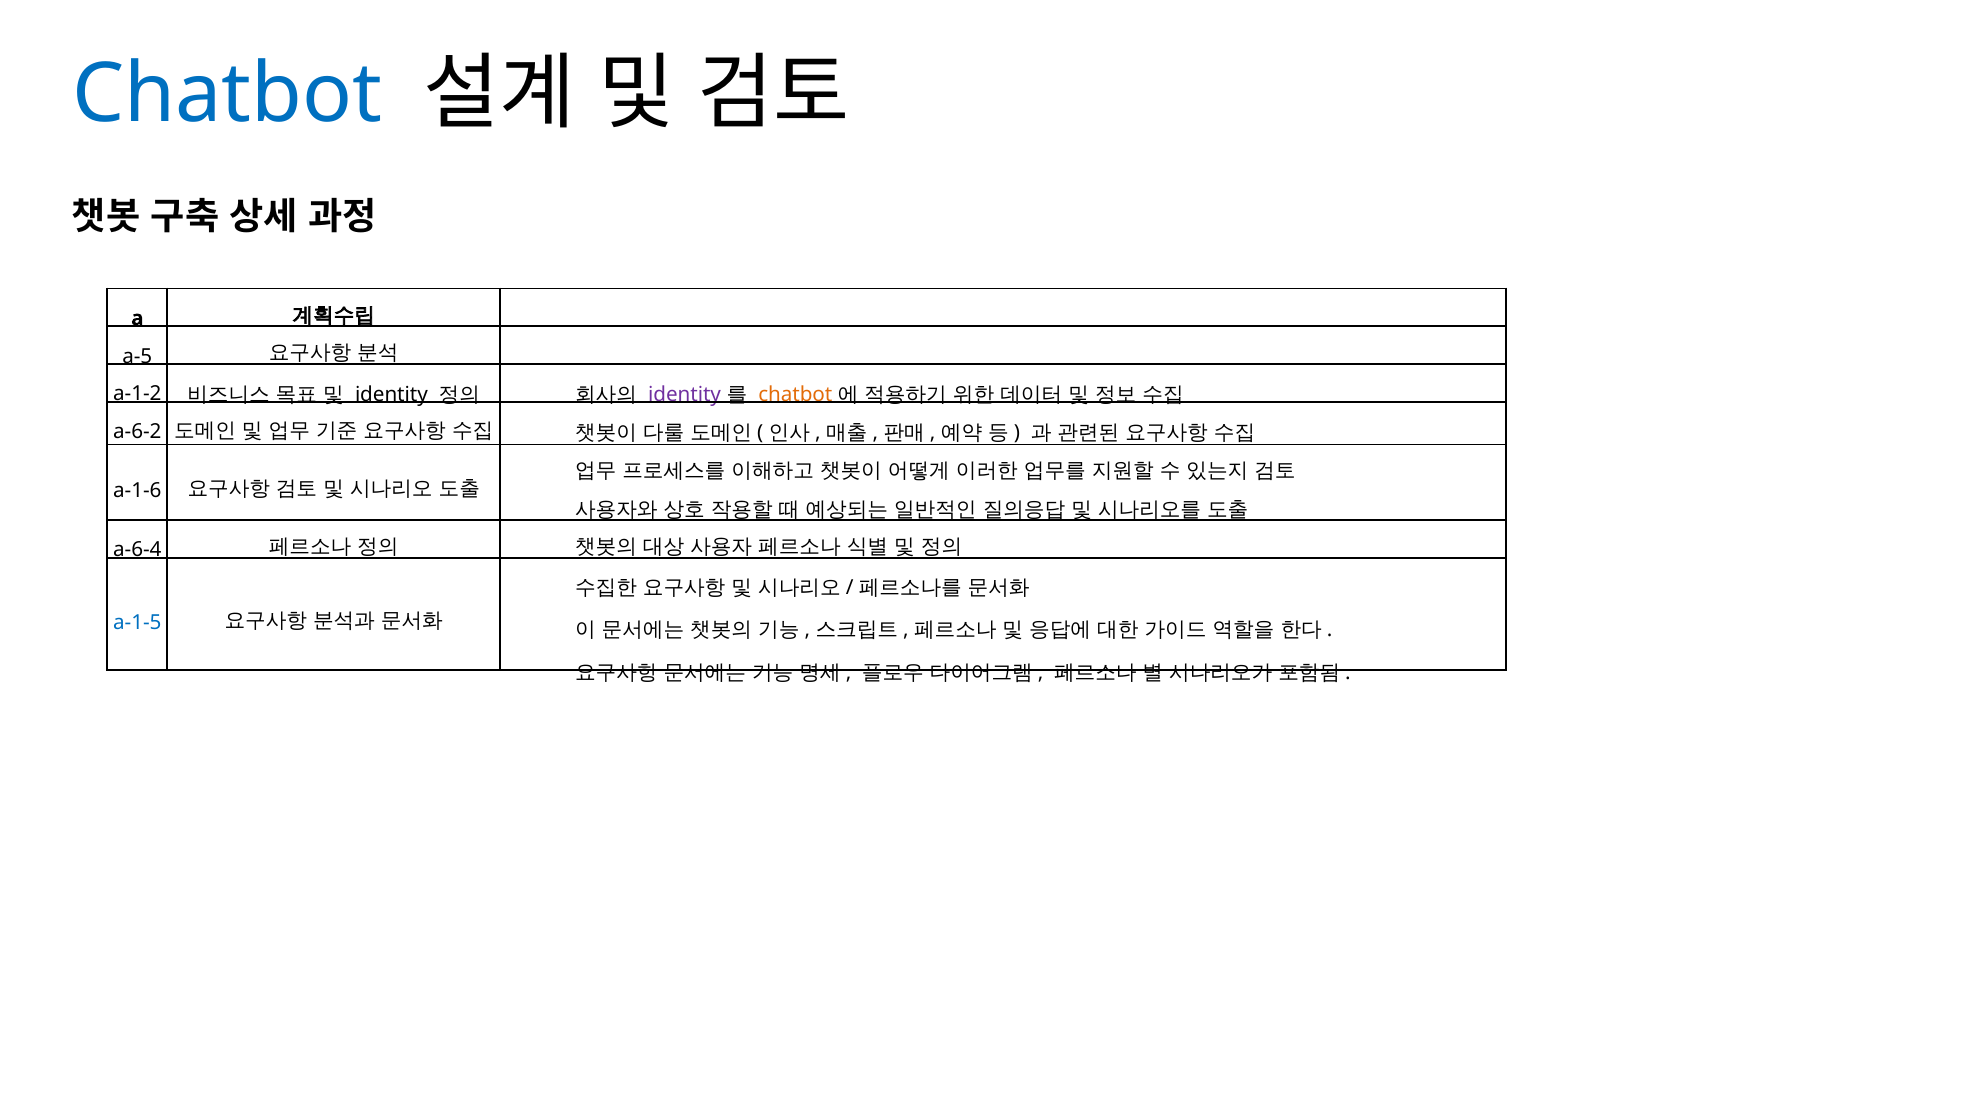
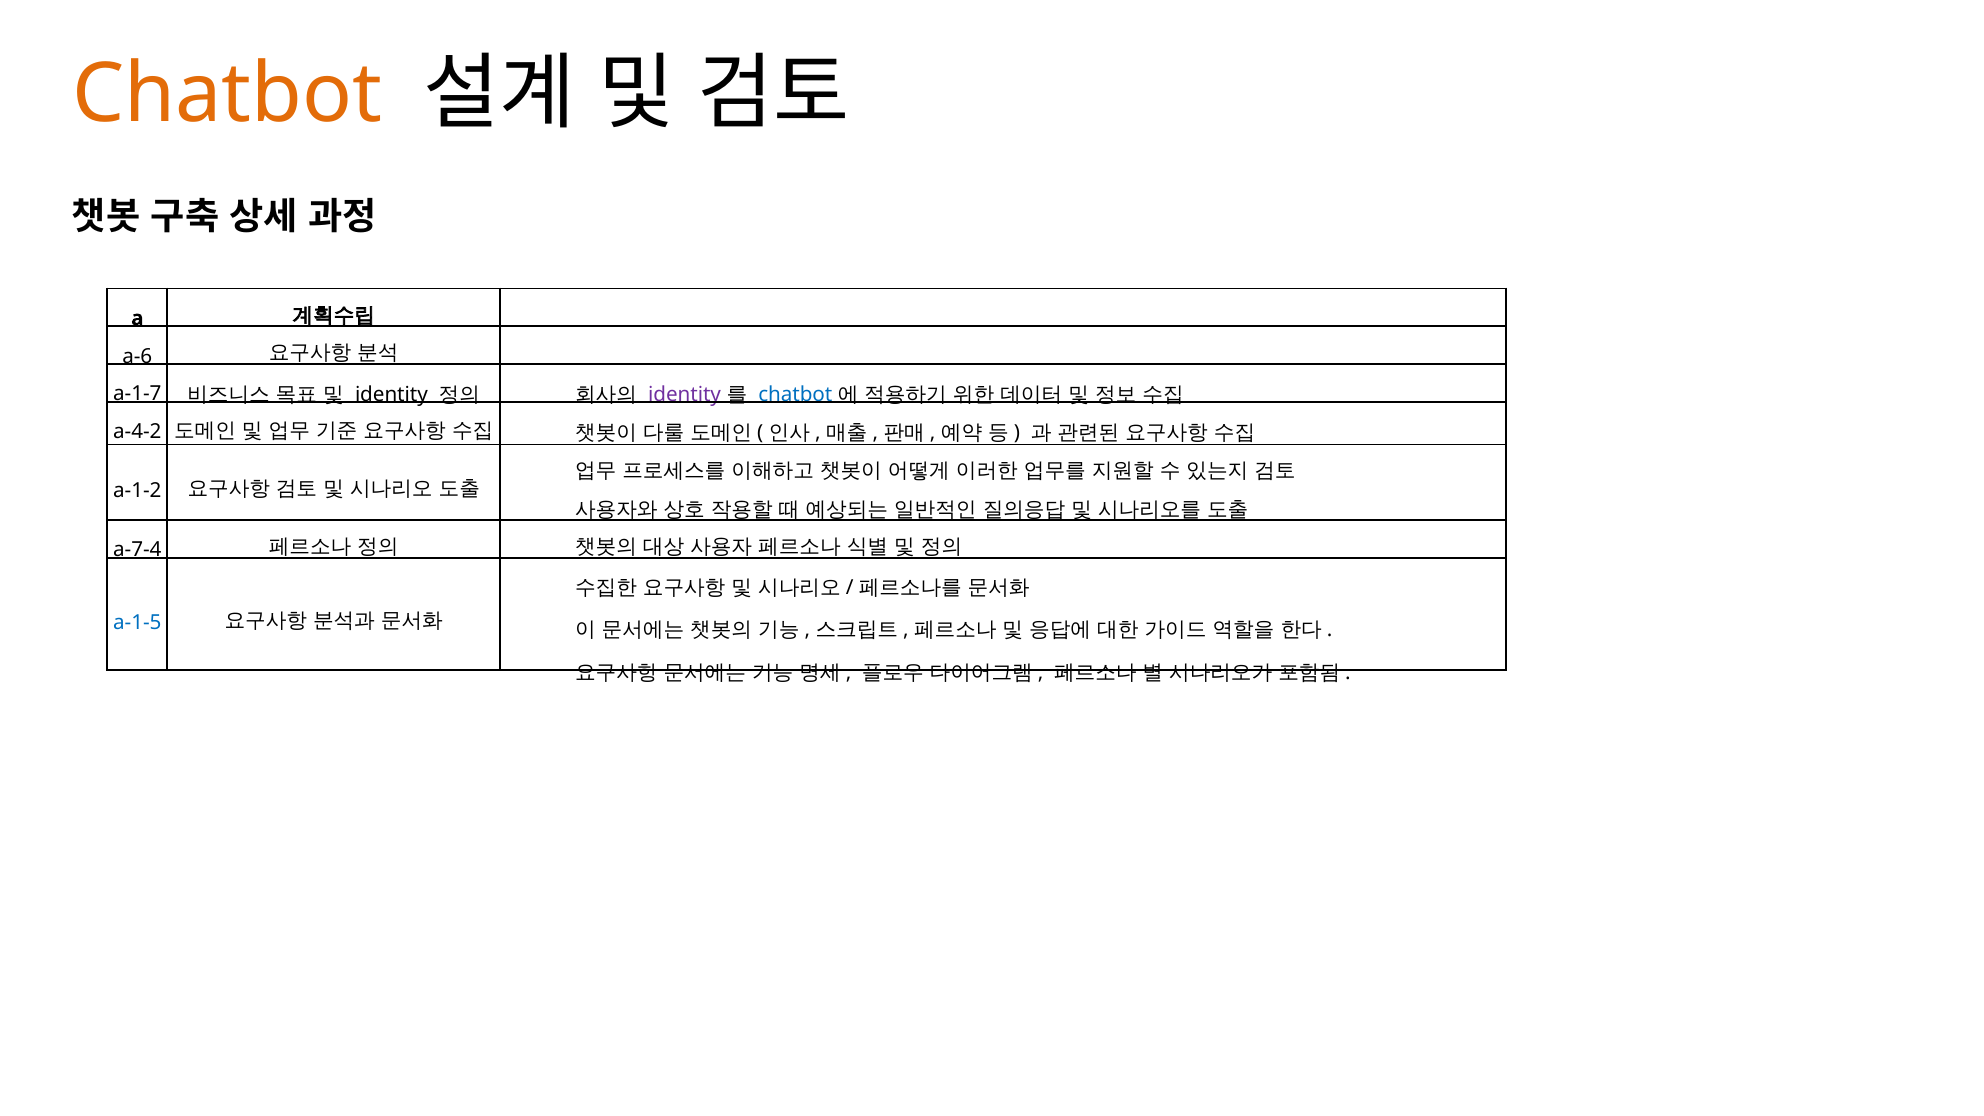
Chatbot colour: blue -> orange (227, 94)
a-5: a-5 -> a-6 (137, 356)
a-1-2: a-1-2 -> a-1-7 (137, 394)
chatbot colour: orange -> blue (795, 394)
a-6-2: a-6-2 -> a-4-2 (137, 432)
a-1-6: a-1-6 -> a-1-2 (137, 491)
a-6-4: a-6-4 -> a-7-4 (137, 550)
